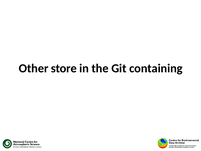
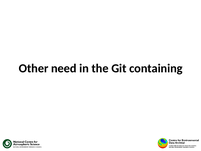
store: store -> need (64, 68)
